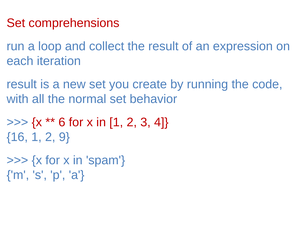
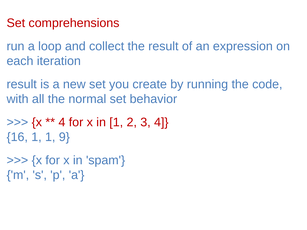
6: 6 -> 4 (62, 122)
16 1 2: 2 -> 1 (50, 137)
